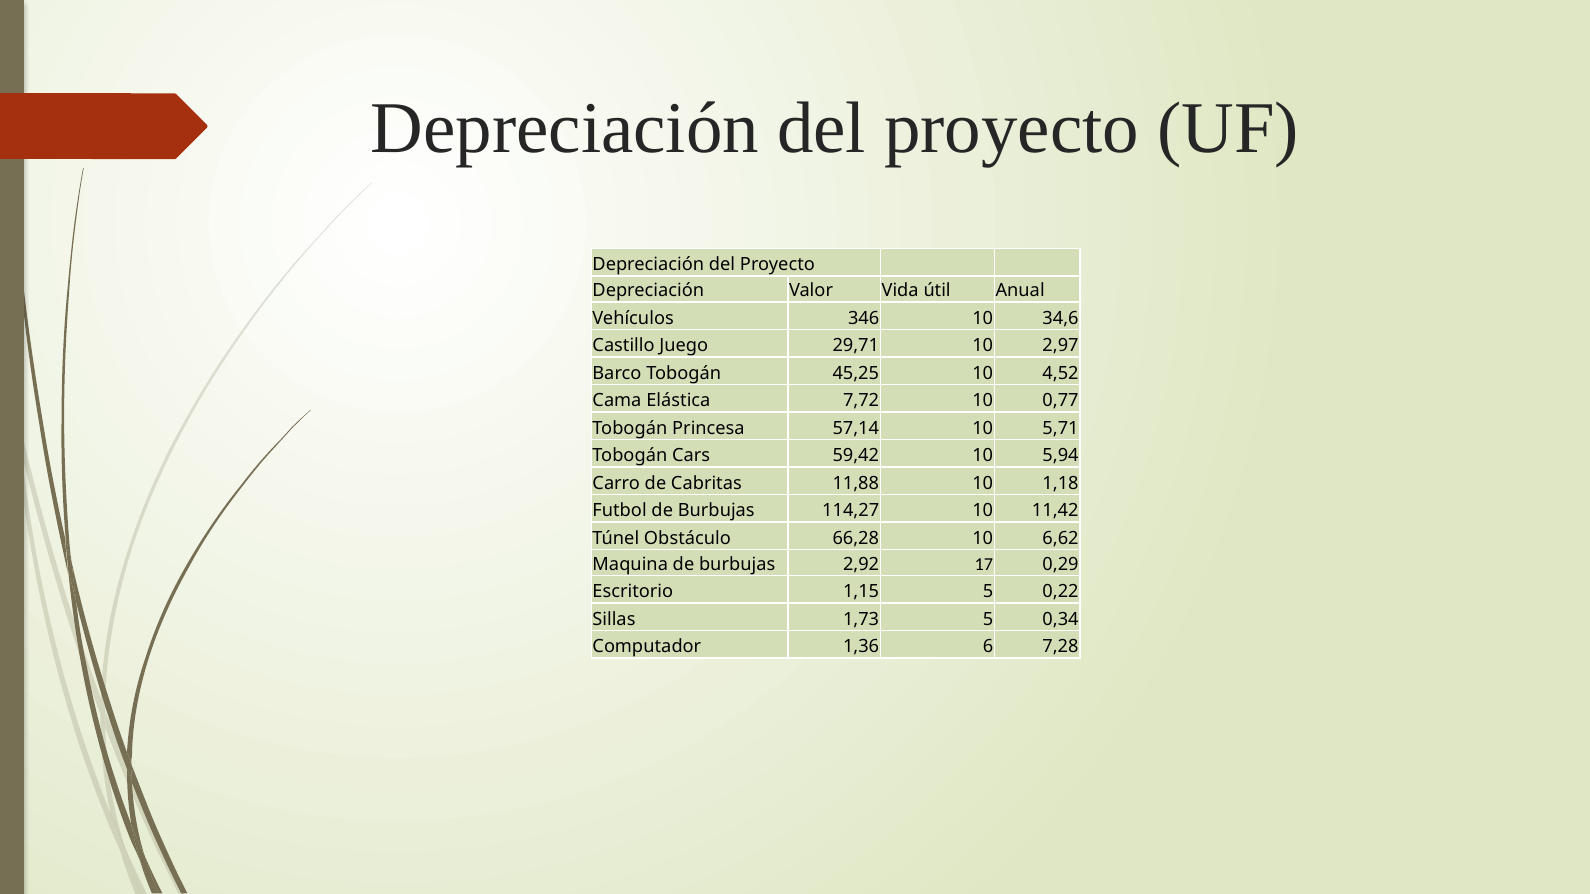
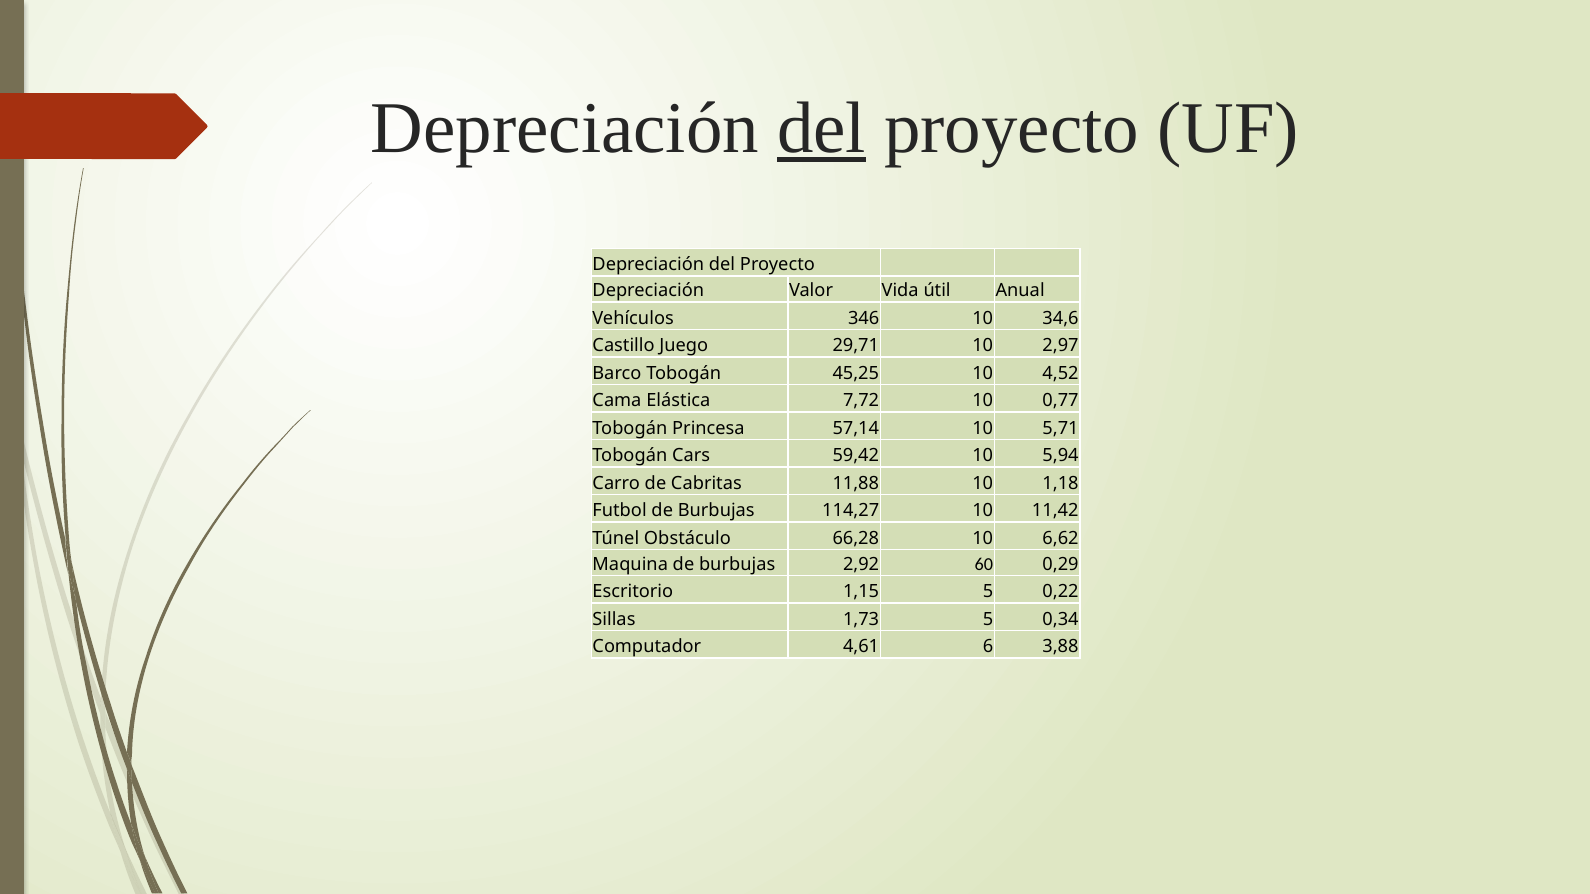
del underline: none -> present (822, 128)
17: 17 -> 60 (984, 565)
1,36: 1,36 -> 4,61 (861, 647)
7,28: 7,28 -> 3,88 (1061, 647)
